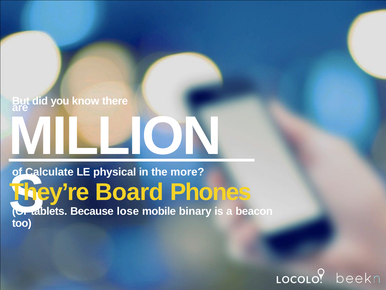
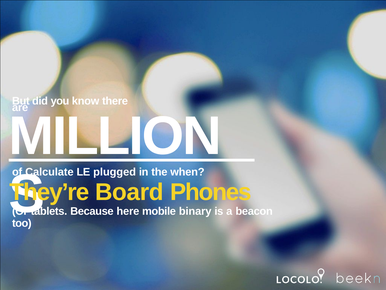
physical: physical -> plugged (115, 172)
more: more -> when (187, 172)
lose: lose -> here (128, 211)
